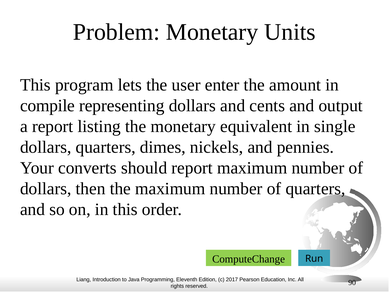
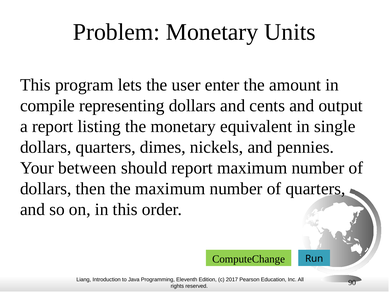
converts: converts -> between (87, 168)
